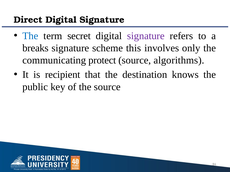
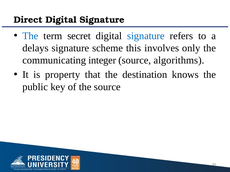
signature colour: purple -> blue (146, 36)
breaks: breaks -> delays (35, 48)
protect: protect -> integer (102, 60)
recipient: recipient -> property (63, 75)
